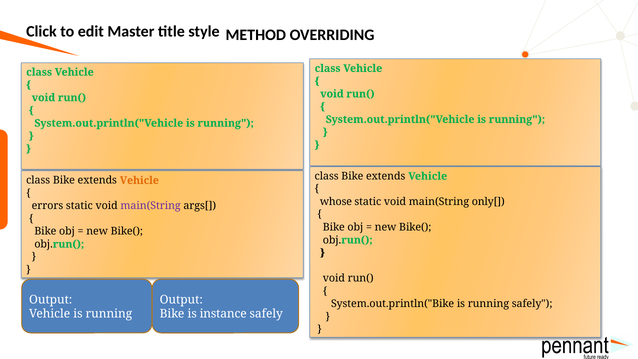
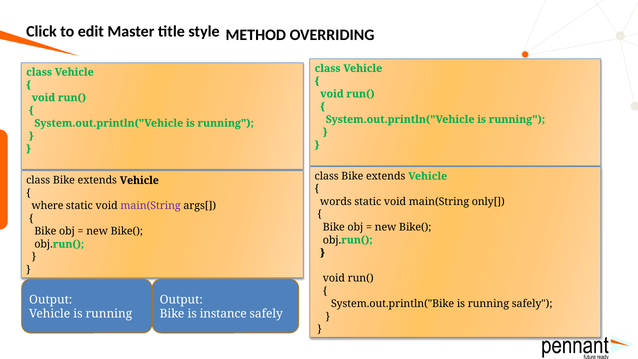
Vehicle colour: orange -> black (139, 180)
whose: whose -> words (336, 202)
errors: errors -> where (48, 206)
